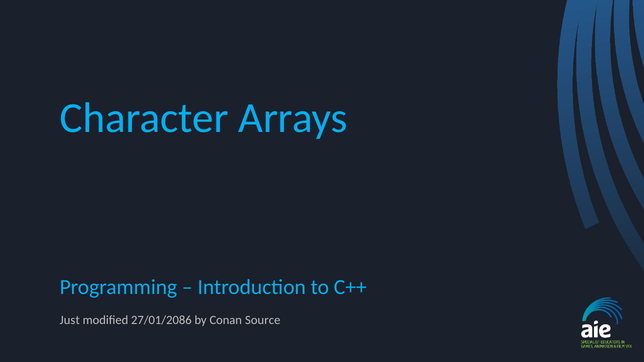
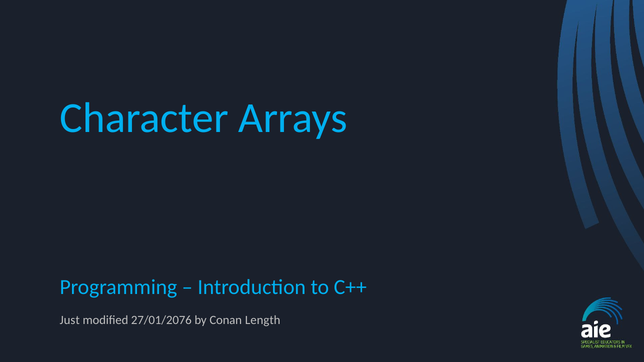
27/01/2086: 27/01/2086 -> 27/01/2076 (161, 321)
Source: Source -> Length (263, 321)
